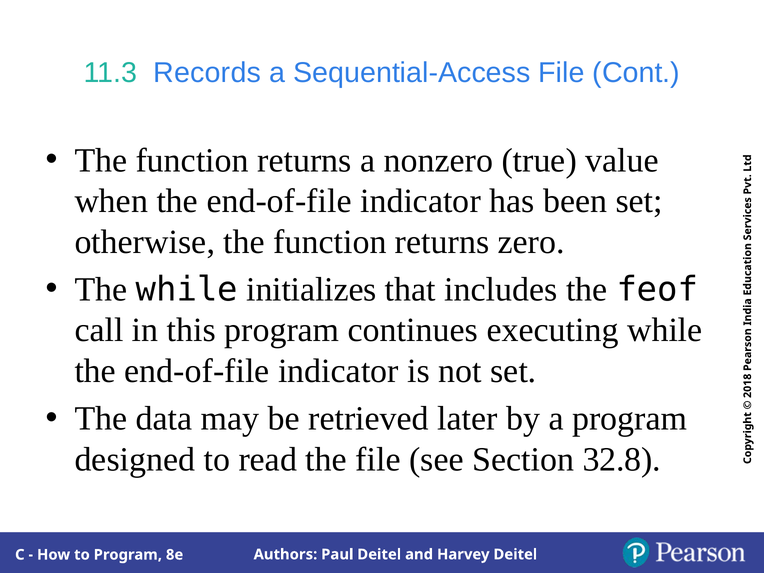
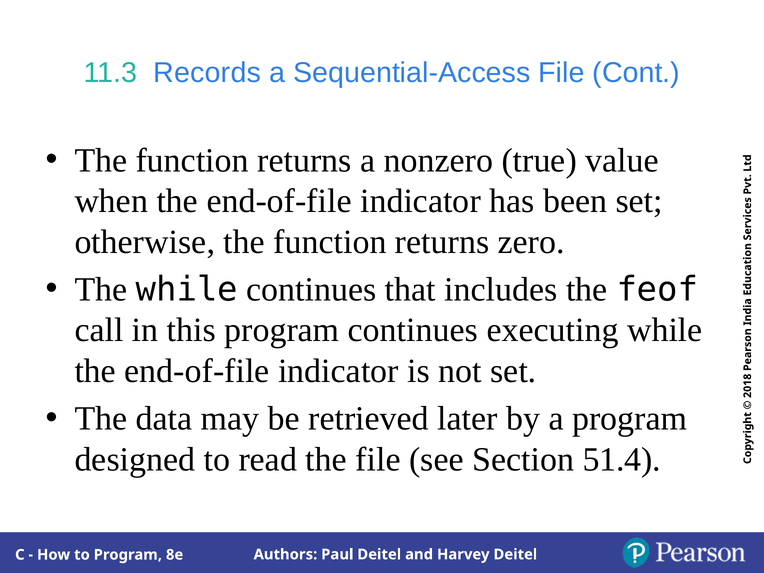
while initializes: initializes -> continues (311, 289)
32.8: 32.8 -> 51.4 (622, 459)
